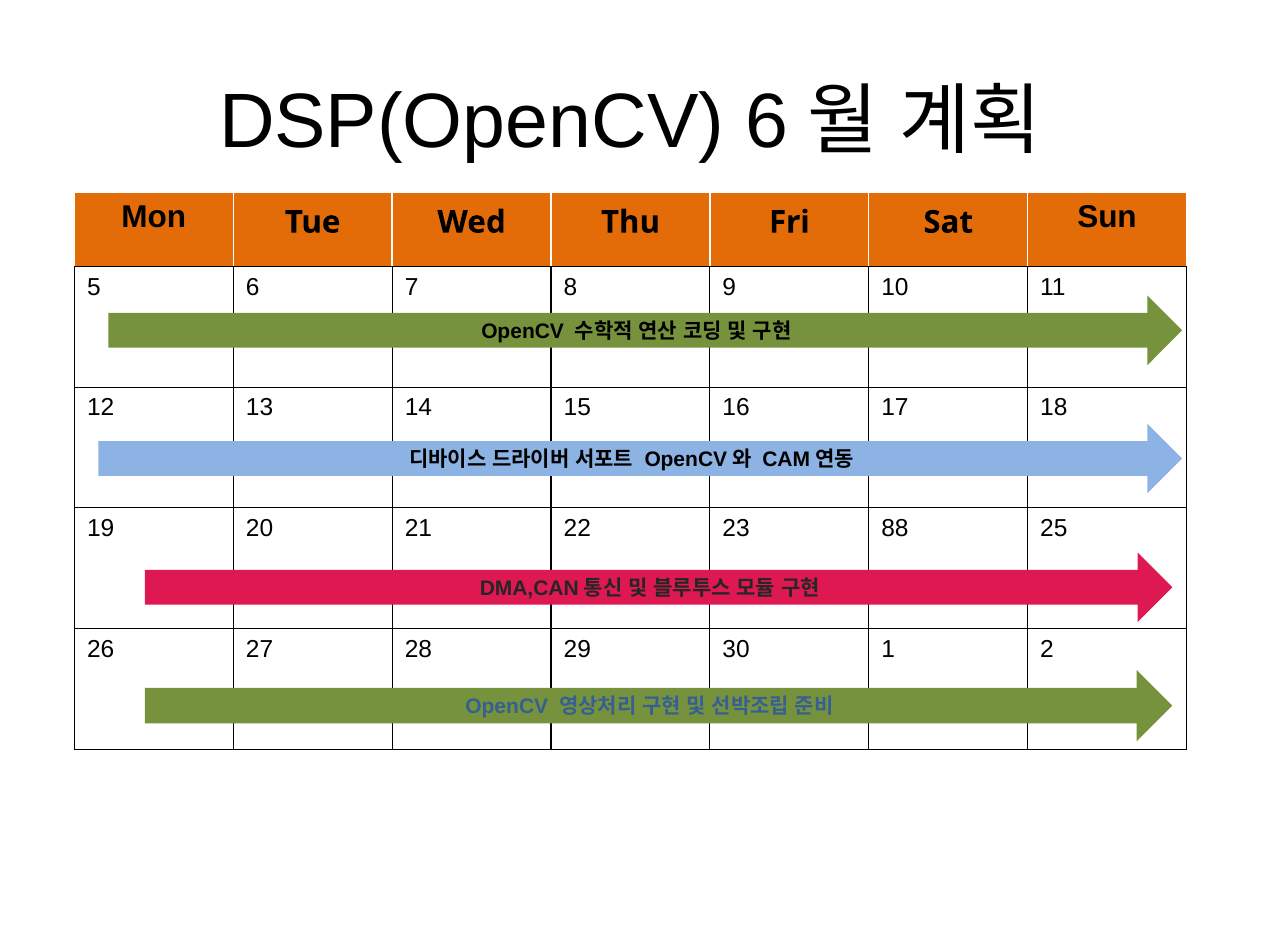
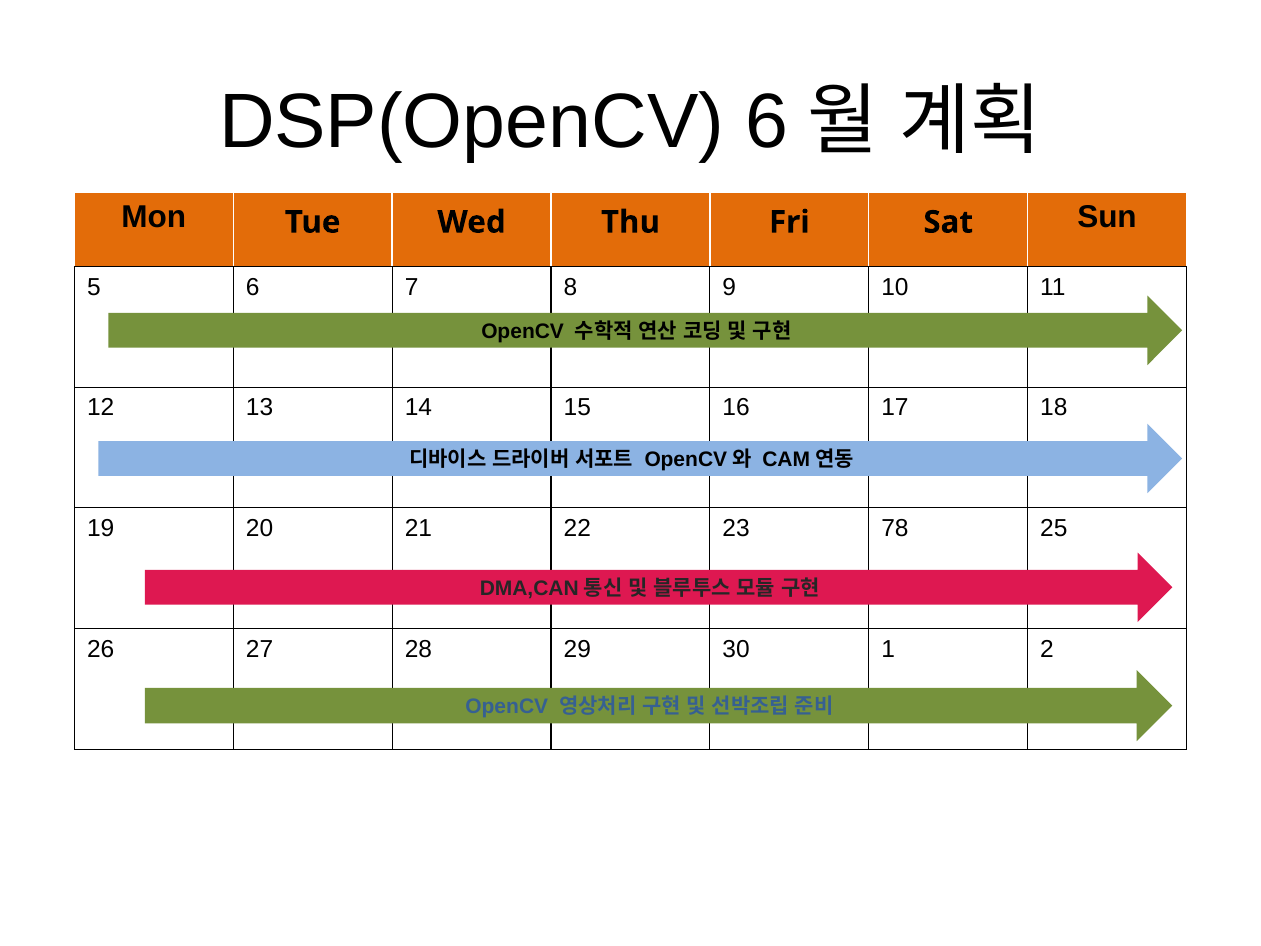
88: 88 -> 78 (895, 528)
